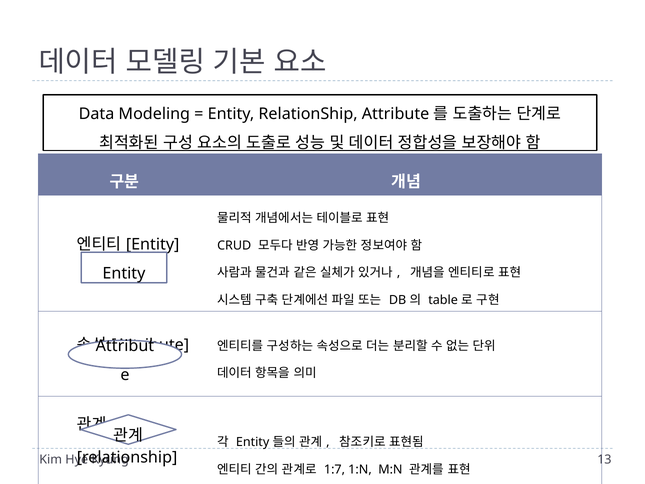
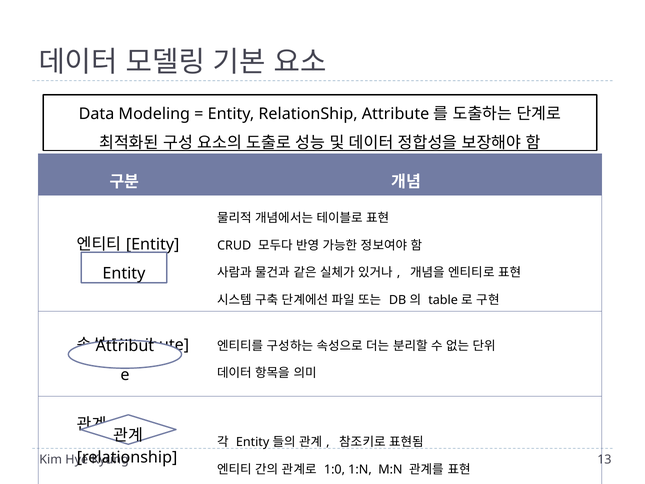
1:7: 1:7 -> 1:0 (334, 469)
